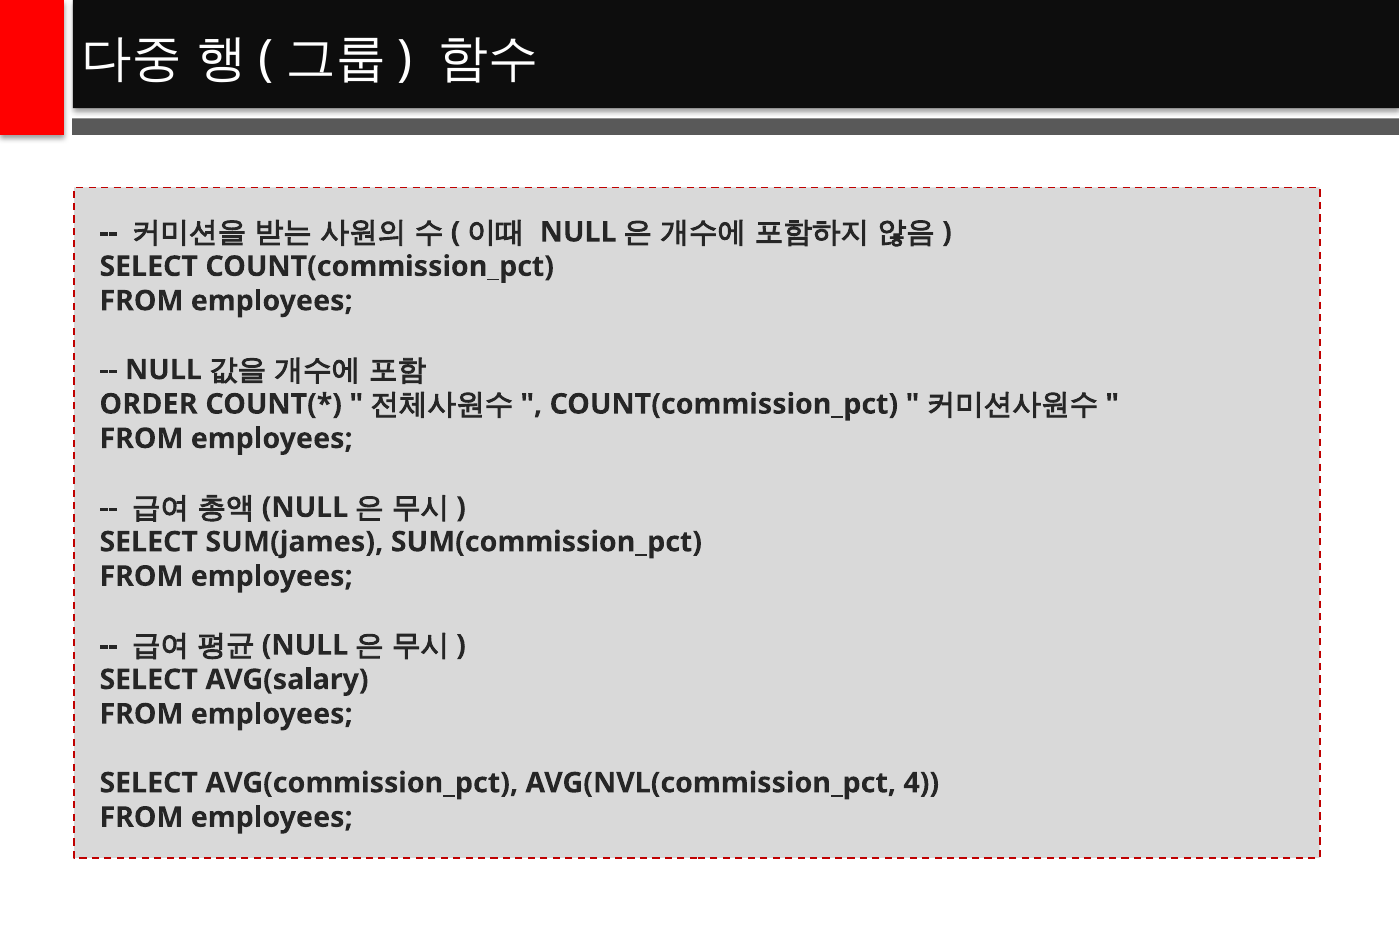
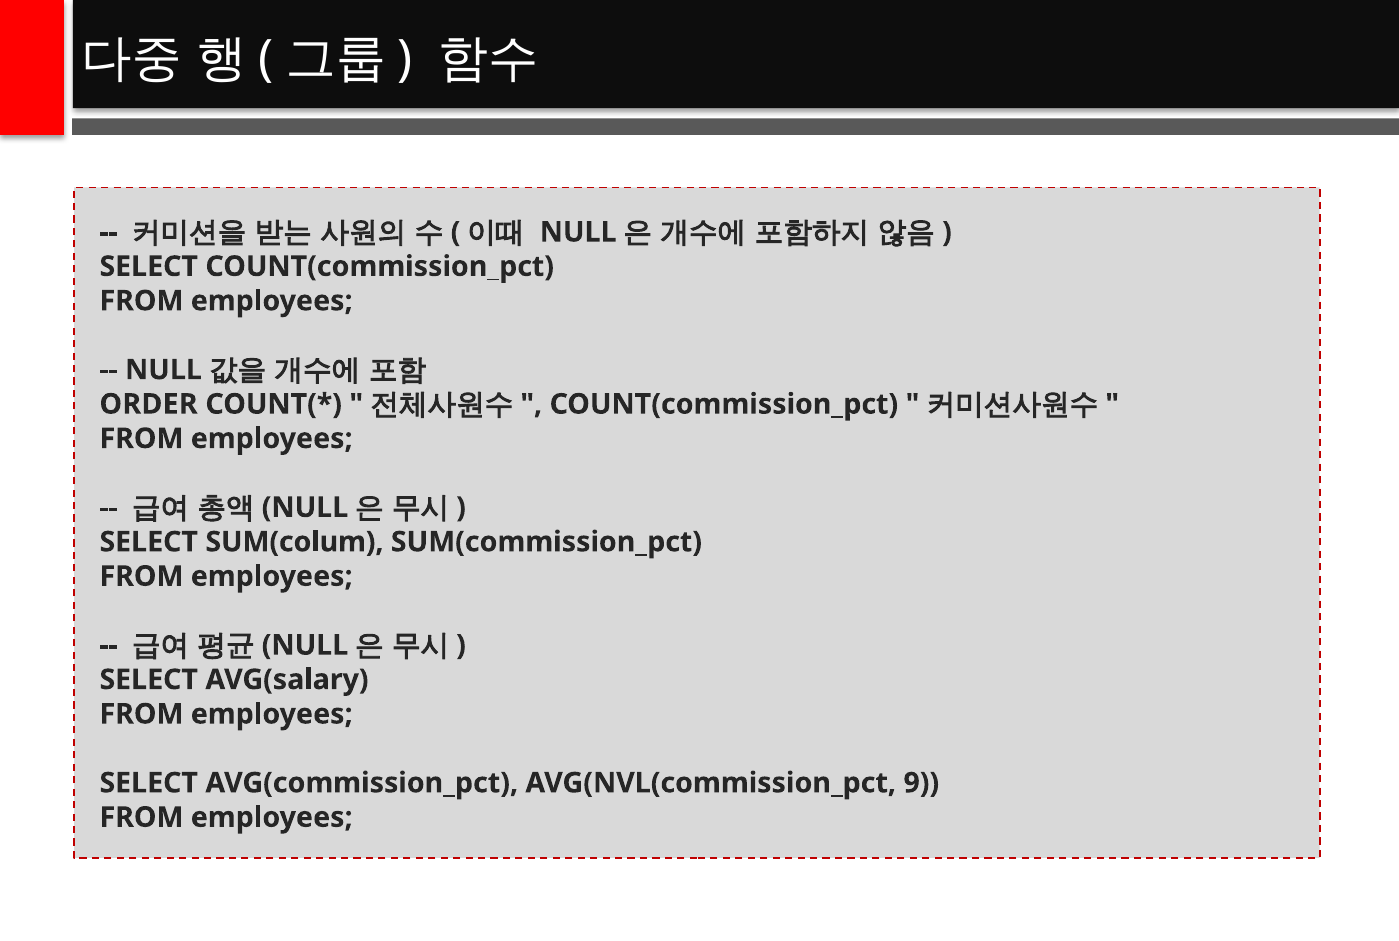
SUM(james: SUM(james -> SUM(colum (294, 542)
4: 4 -> 9 (921, 783)
